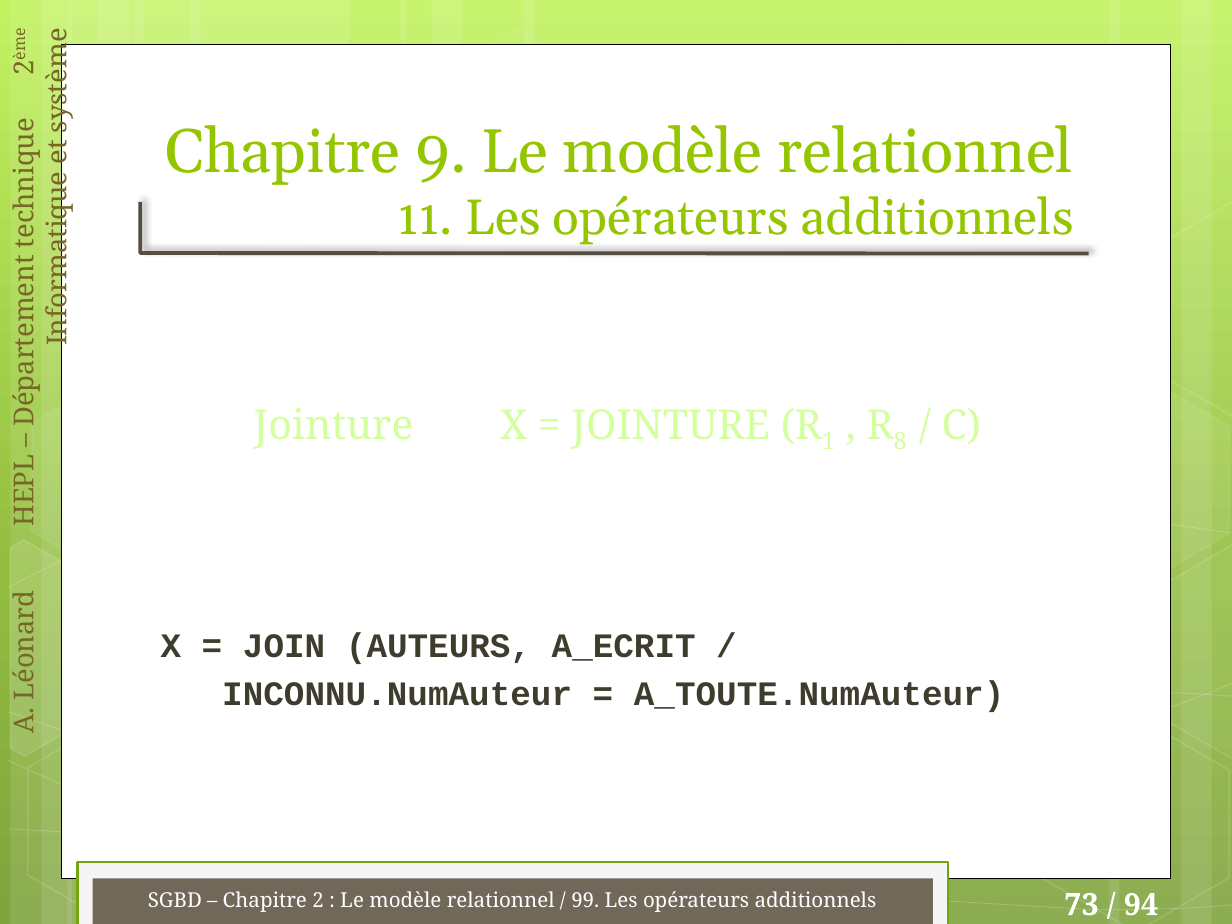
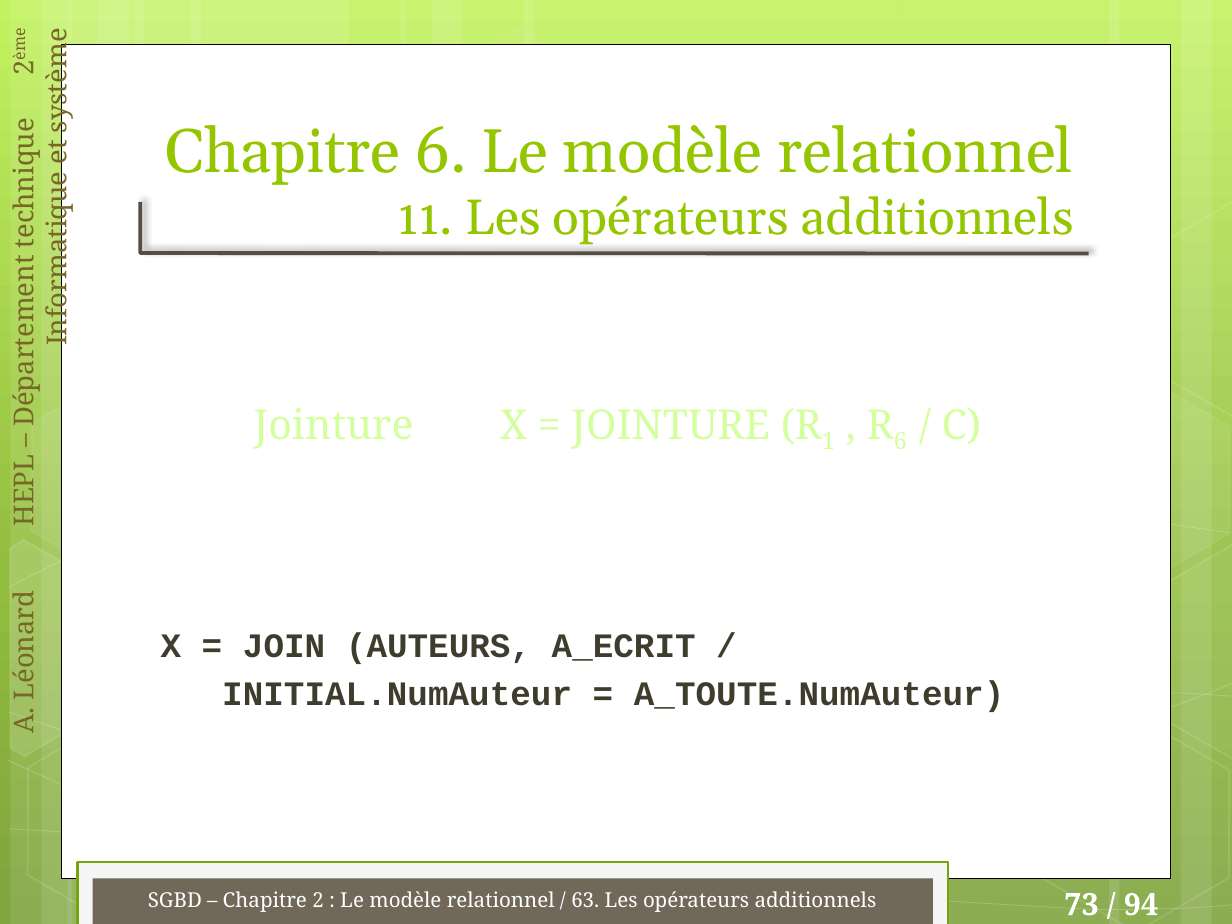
Chapitre 9: 9 -> 6 (441, 153)
8: 8 -> 6 (900, 442)
INCONNU.NumAuteur: INCONNU.NumAuteur -> INITIAL.NumAuteur (397, 694)
99: 99 -> 63 (585, 901)
